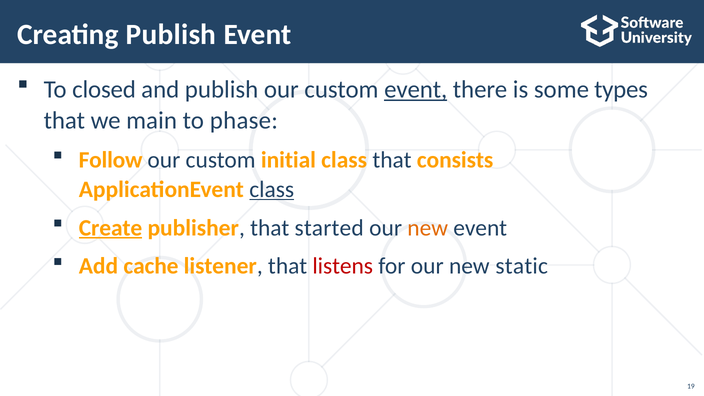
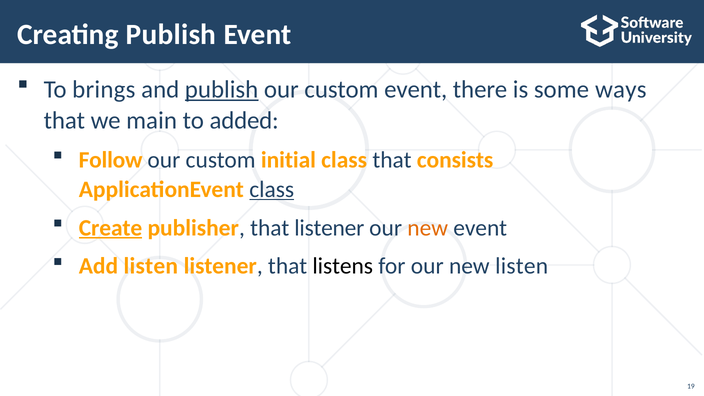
closed: closed -> brings (104, 89)
publish underline: none -> present (222, 89)
event underline: present -> none (416, 89)
types: types -> ways (621, 89)
phase: phase -> added (244, 121)
that started: started -> listener (329, 228)
Add cache: cache -> listen (151, 266)
listens colour: red -> black (343, 266)
new static: static -> listen (522, 266)
